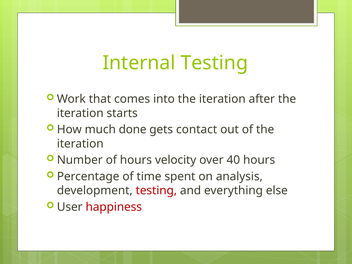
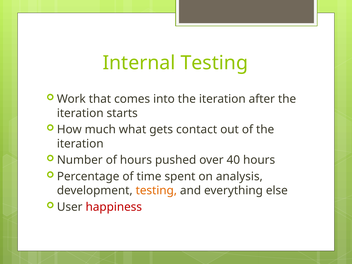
done: done -> what (133, 130)
velocity: velocity -> pushed (176, 160)
testing colour: red -> orange (156, 191)
